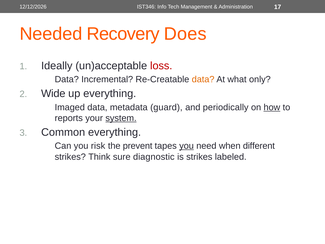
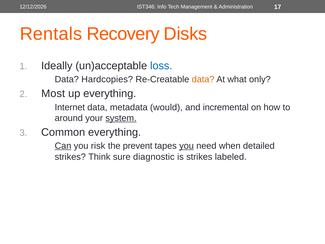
Needed: Needed -> Rentals (51, 34)
Does: Does -> Disks (185, 34)
loss colour: red -> blue (161, 66)
Incremental: Incremental -> Hardcopies (107, 79)
Wide: Wide -> Most (53, 94)
Imaged: Imaged -> Internet (70, 107)
guard: guard -> would (166, 107)
periodically: periodically -> incremental (226, 107)
how underline: present -> none (272, 107)
reports: reports -> around (69, 118)
Can underline: none -> present (63, 146)
different: different -> detailed (259, 146)
